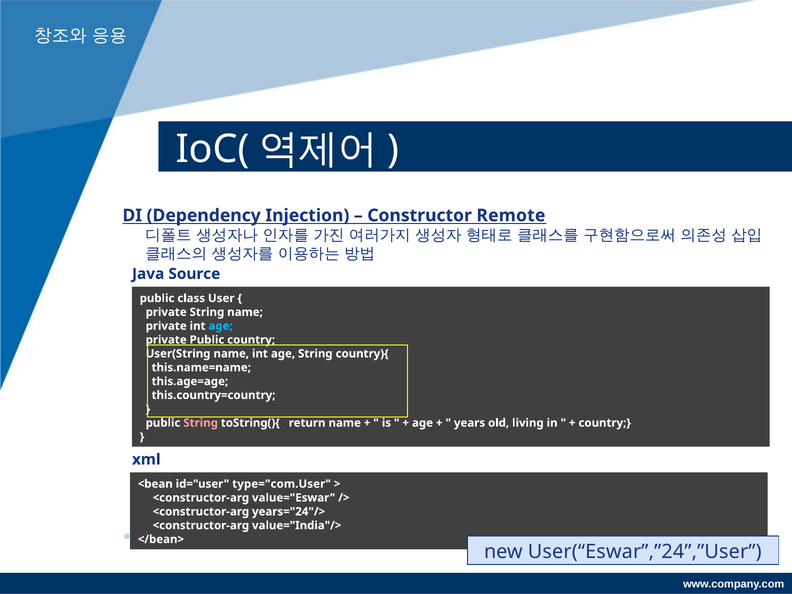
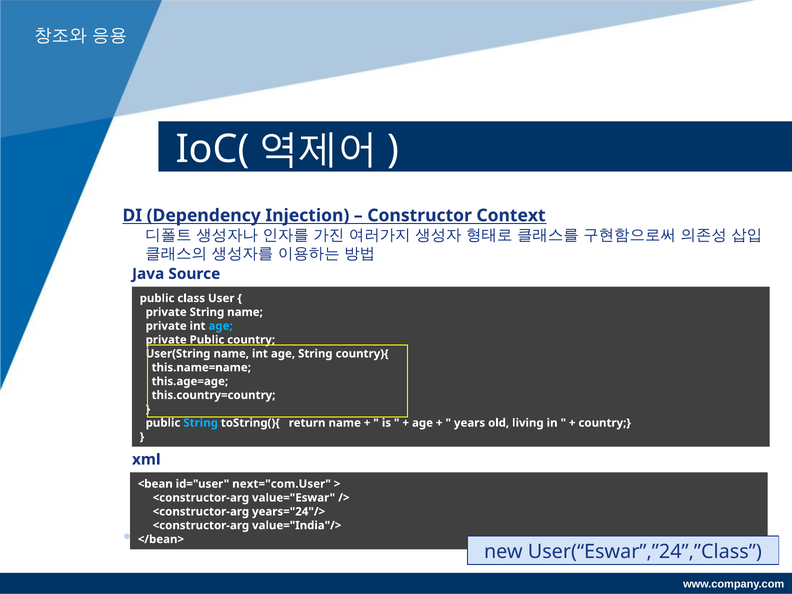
Remote: Remote -> Context (511, 215)
String colour: pink -> light blue (201, 423)
type="com.User: type="com.User -> next="com.User (282, 484)
User(“Eswar”,”24”,”User: User(“Eswar”,”24”,”User -> User(“Eswar”,”24”,”Class (645, 552)
